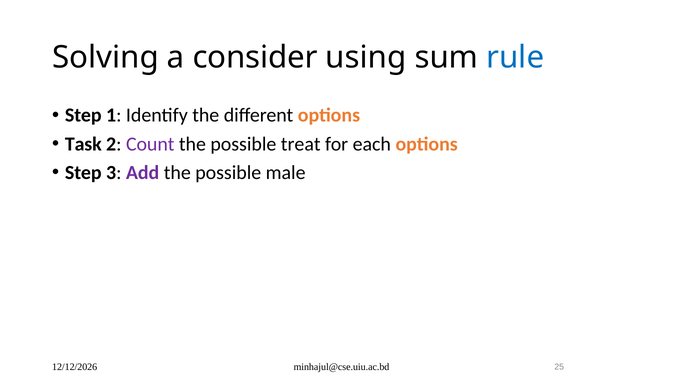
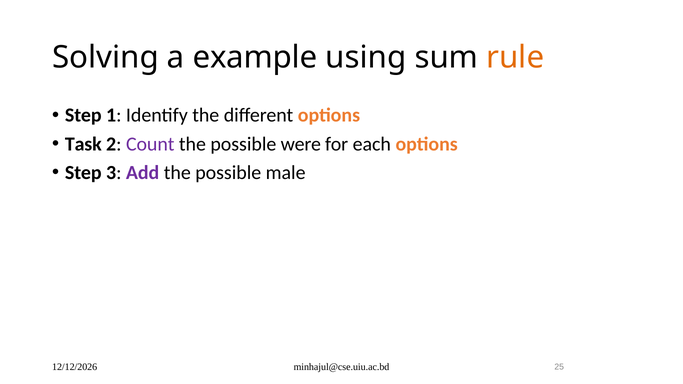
consider: consider -> example (255, 57)
rule colour: blue -> orange (515, 57)
treat: treat -> were (301, 144)
